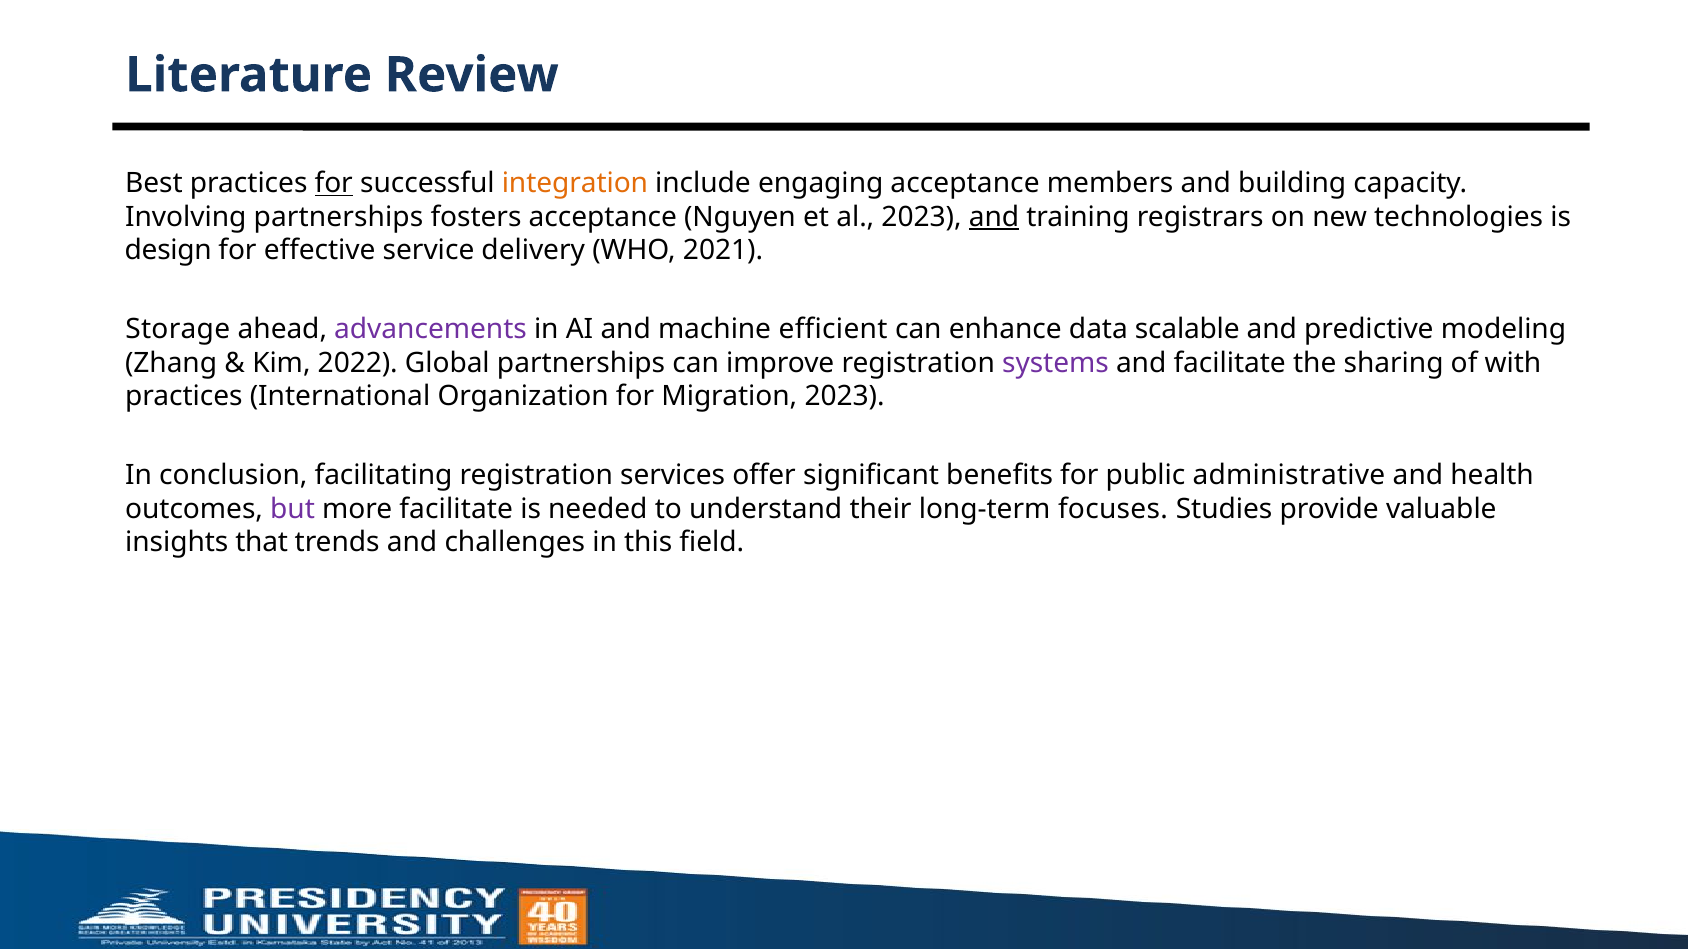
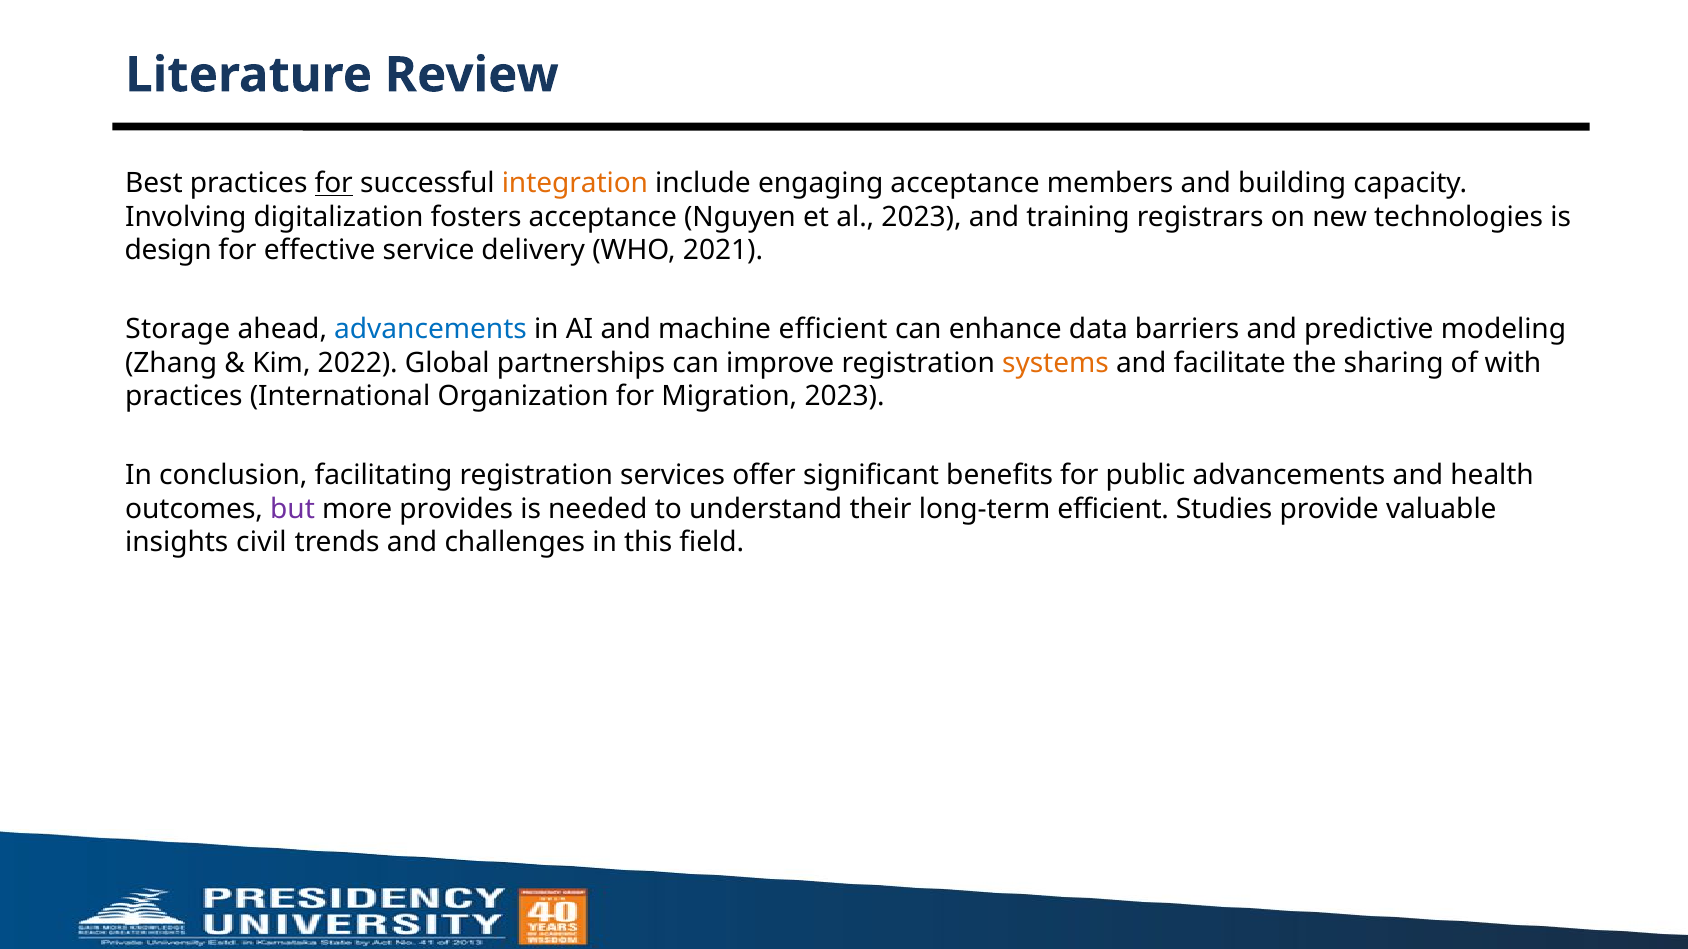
Involving partnerships: partnerships -> digitalization (339, 217)
and underline: present -> none (994, 217)
advancements colour: purple -> blue (431, 329)
scalable: scalable -> barriers (1187, 329)
systems colour: purple -> orange (1055, 363)
public administrative: administrative -> advancements (1289, 475)
more facilitate: facilitate -> provides (456, 509)
long-term focuses: focuses -> efficient (1113, 509)
that: that -> civil (261, 543)
